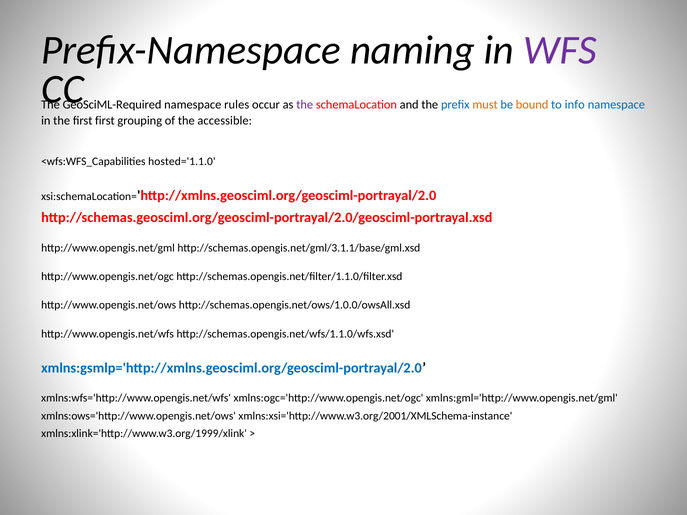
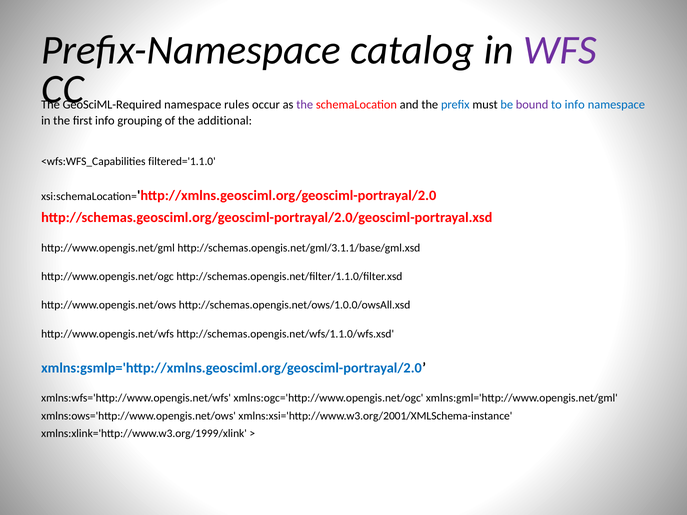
naming: naming -> catalog (412, 50)
must colour: orange -> black (485, 105)
bound colour: orange -> purple (532, 105)
first first: first -> info (105, 121)
accessible: accessible -> additional (225, 121)
hosted='1.1.0: hosted='1.1.0 -> filtered='1.1.0 (182, 161)
